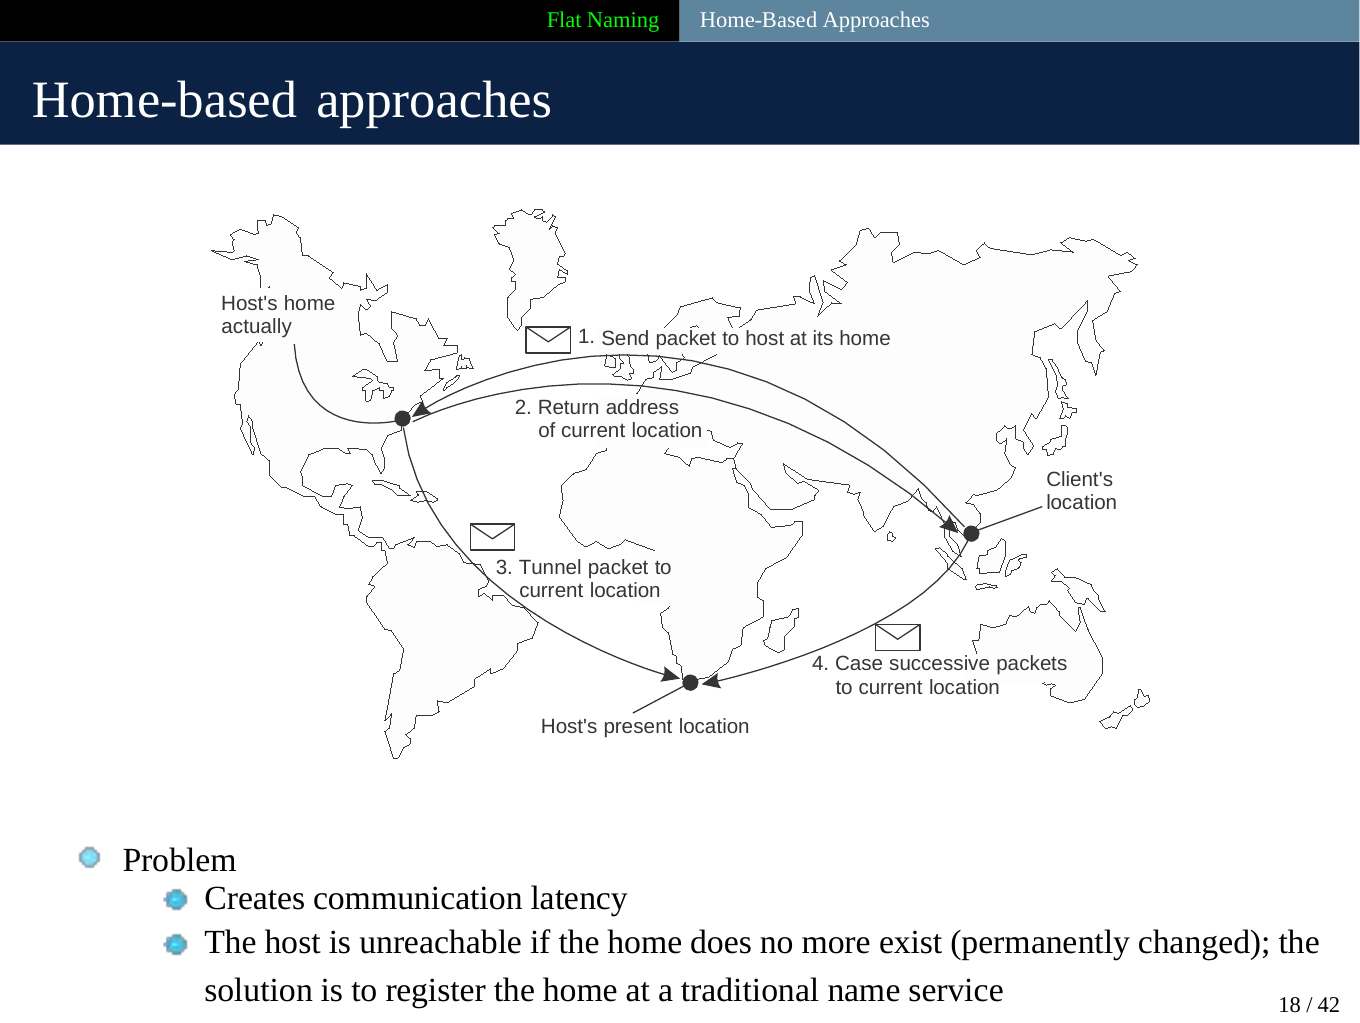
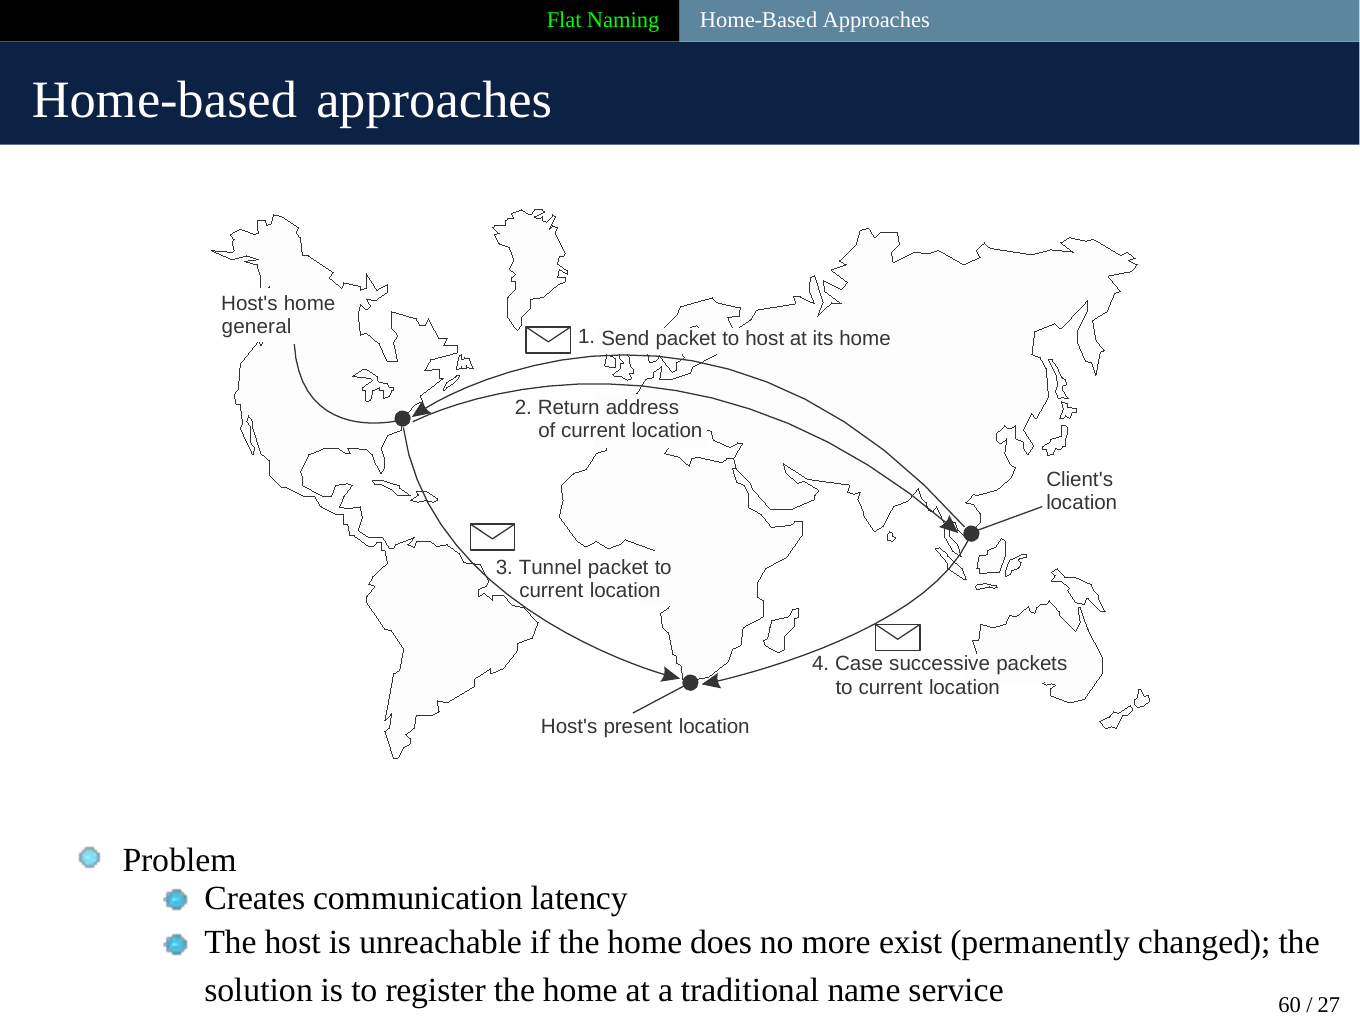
actually: actually -> general (257, 327)
18: 18 -> 60 (1290, 1005)
42: 42 -> 27 (1329, 1005)
